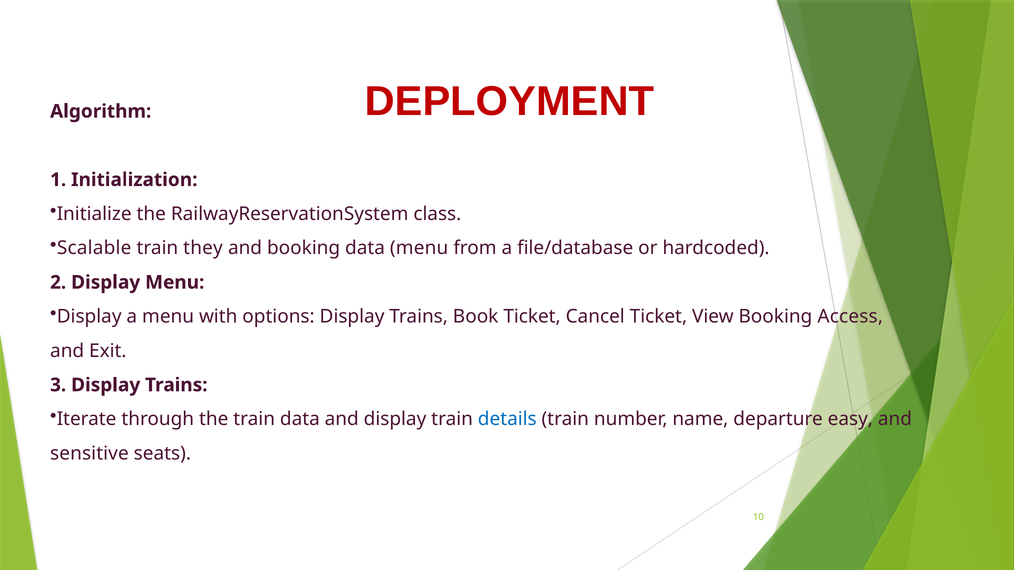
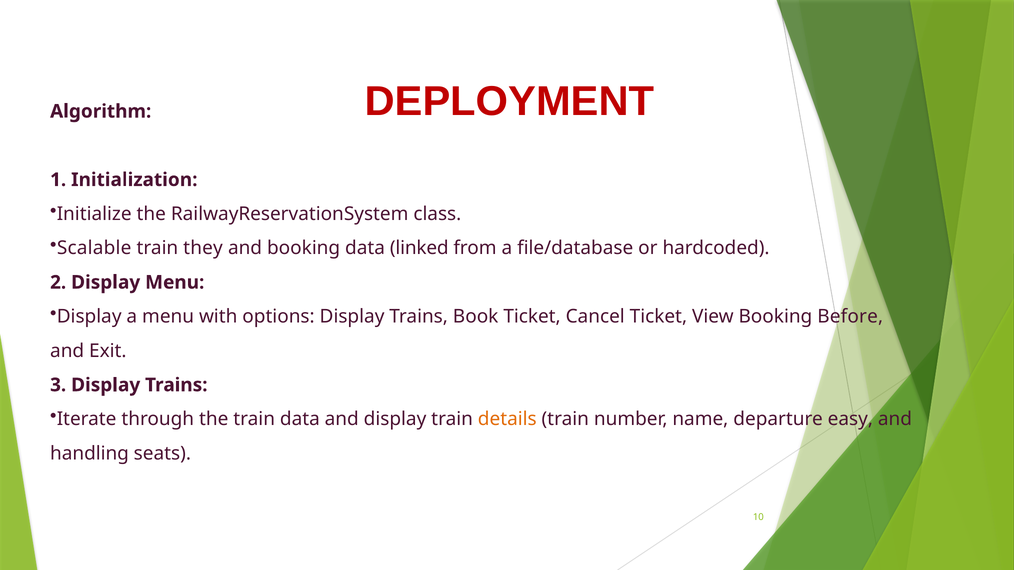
data menu: menu -> linked (419, 248)
Access: Access -> Before (850, 317)
details colour: blue -> orange (507, 419)
sensitive: sensitive -> handling (89, 454)
